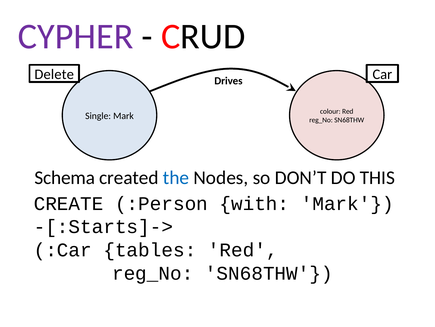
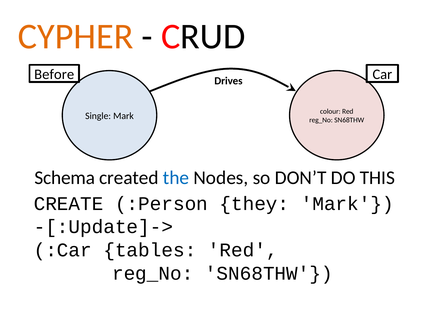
CYPHER colour: purple -> orange (76, 37)
Delete: Delete -> Before (54, 74)
with: with -> they (254, 203)
-[:Starts]->: -[:Starts]-> -> -[:Update]-> (103, 226)
